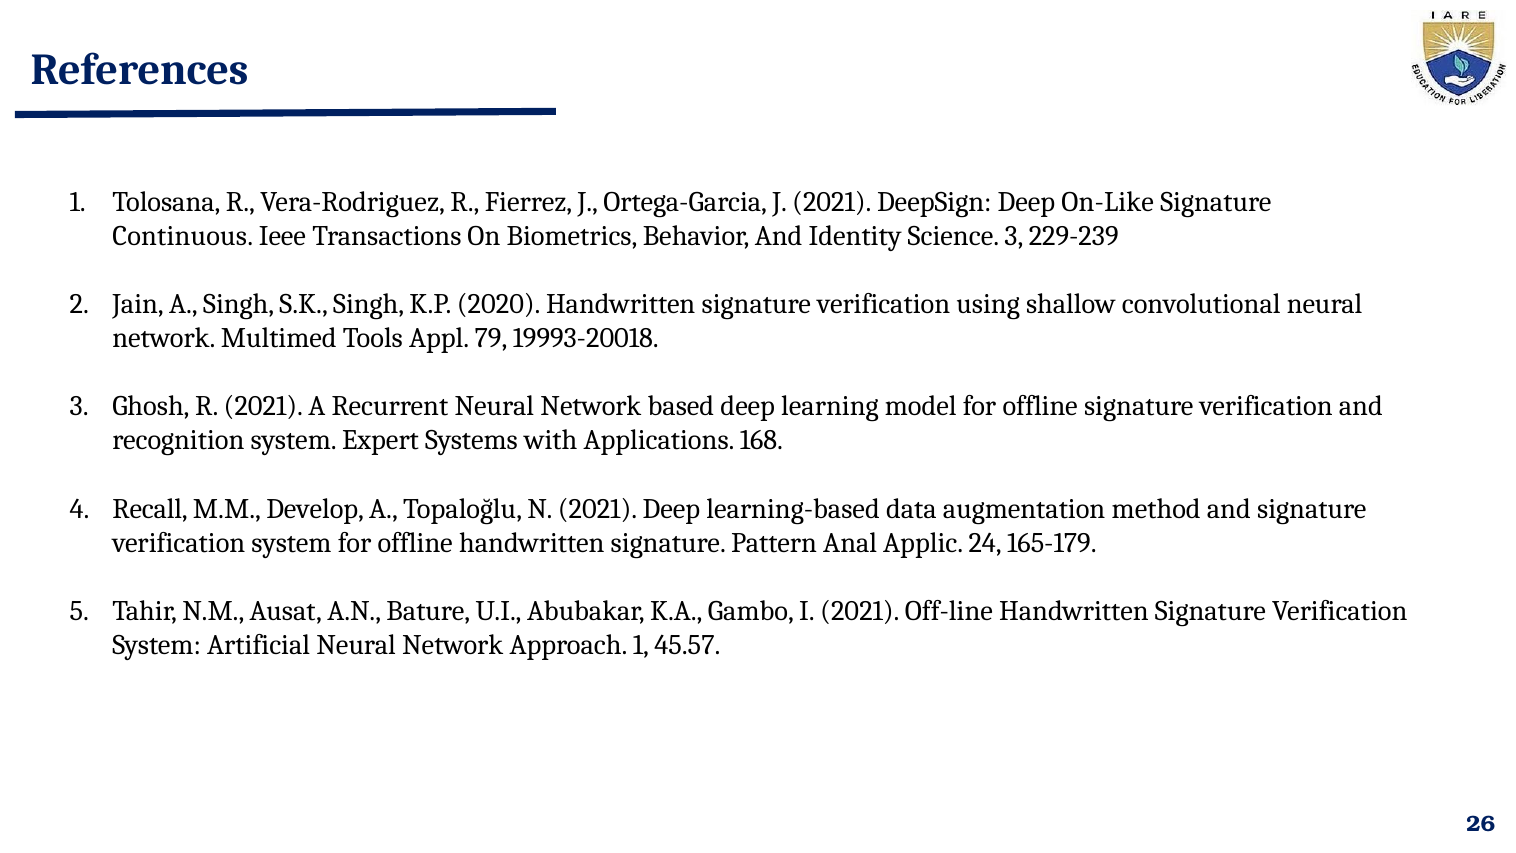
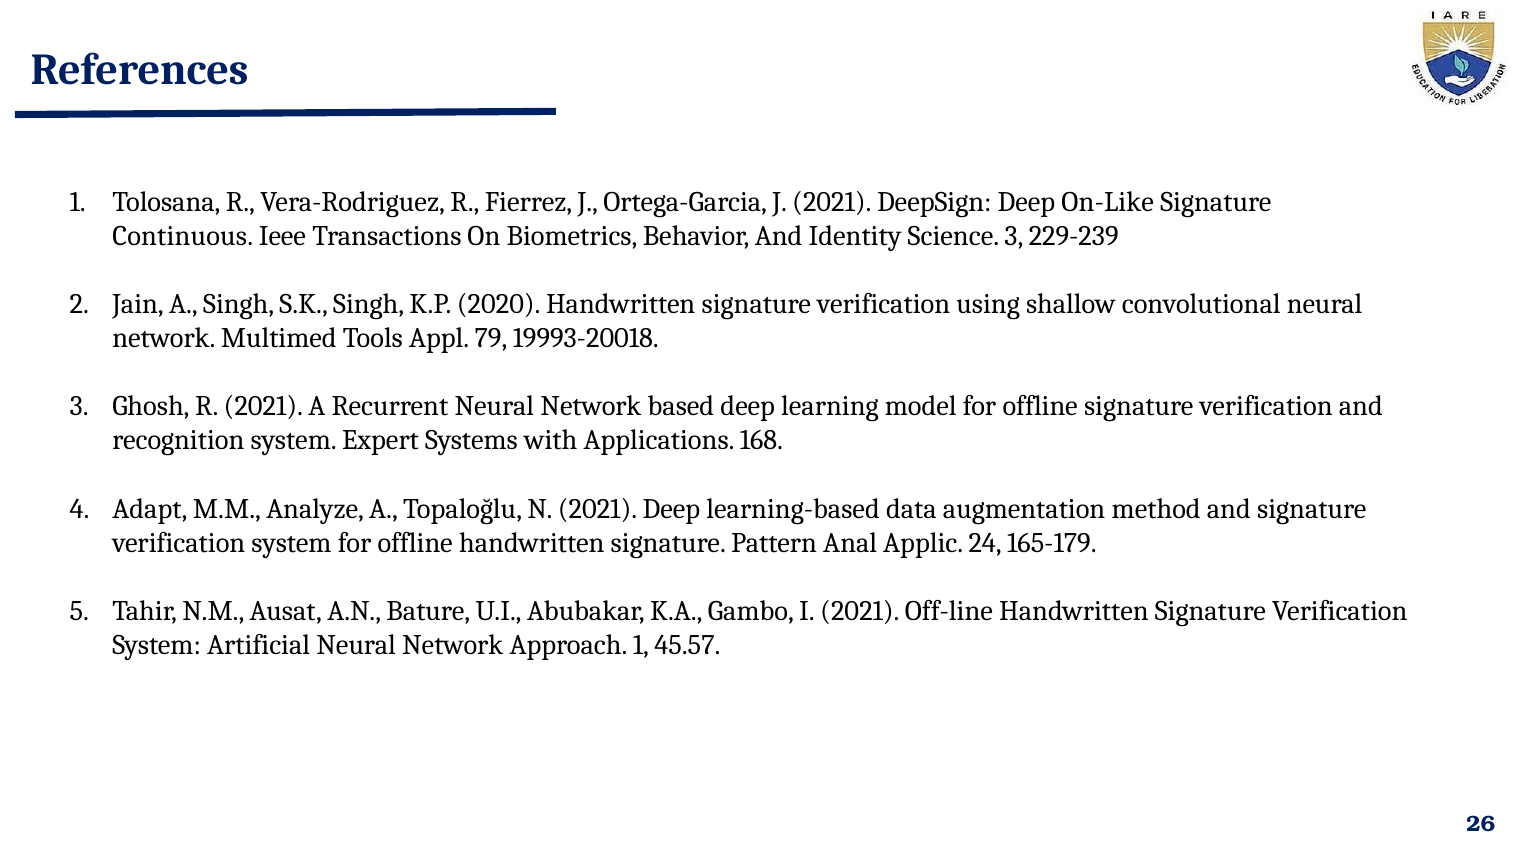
Recall: Recall -> Adapt (150, 509)
Develop: Develop -> Analyze (315, 509)
